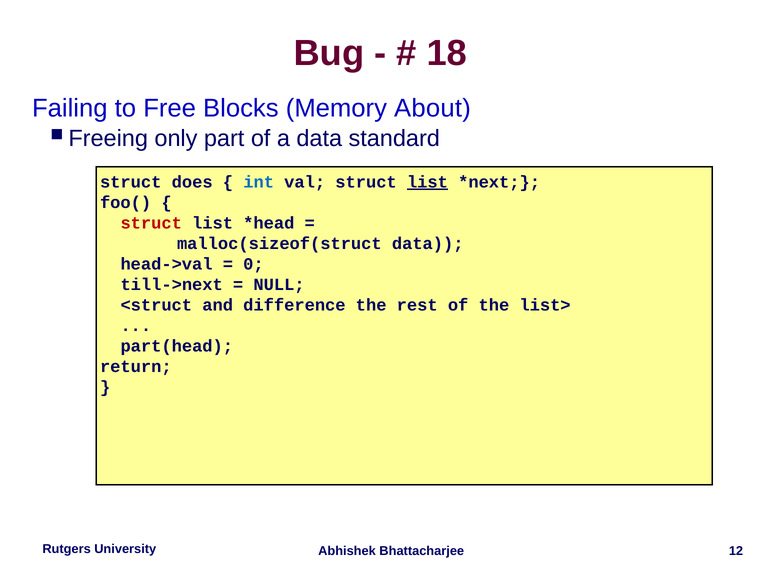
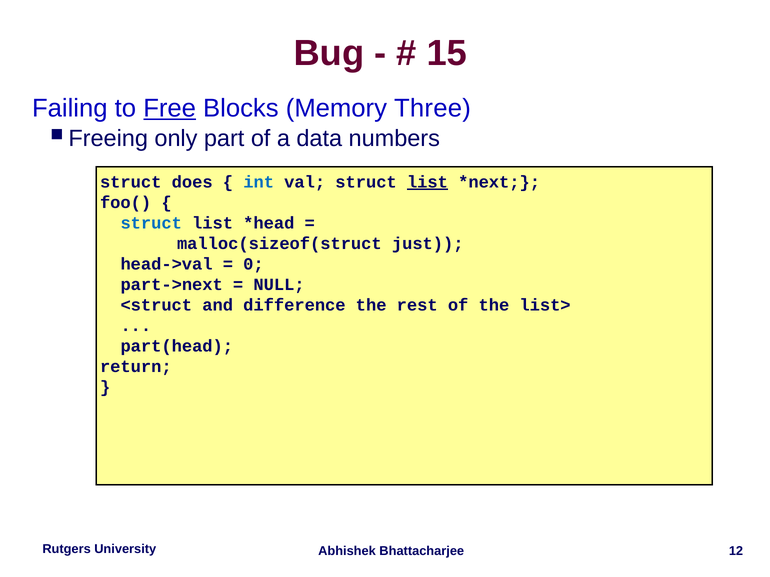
18: 18 -> 15 (447, 53)
Free underline: none -> present (170, 108)
About: About -> Three (432, 108)
standard: standard -> numbers (394, 139)
struct colour: red -> blue (151, 223)
malloc(sizeof(struct data: data -> just (428, 244)
till->next: till->next -> part->next (172, 285)
